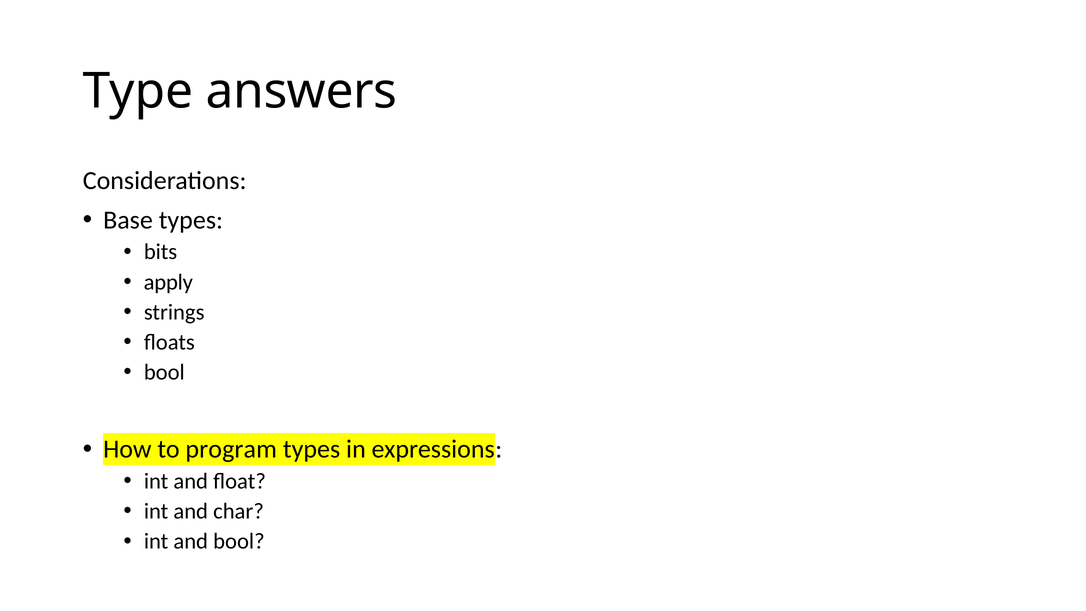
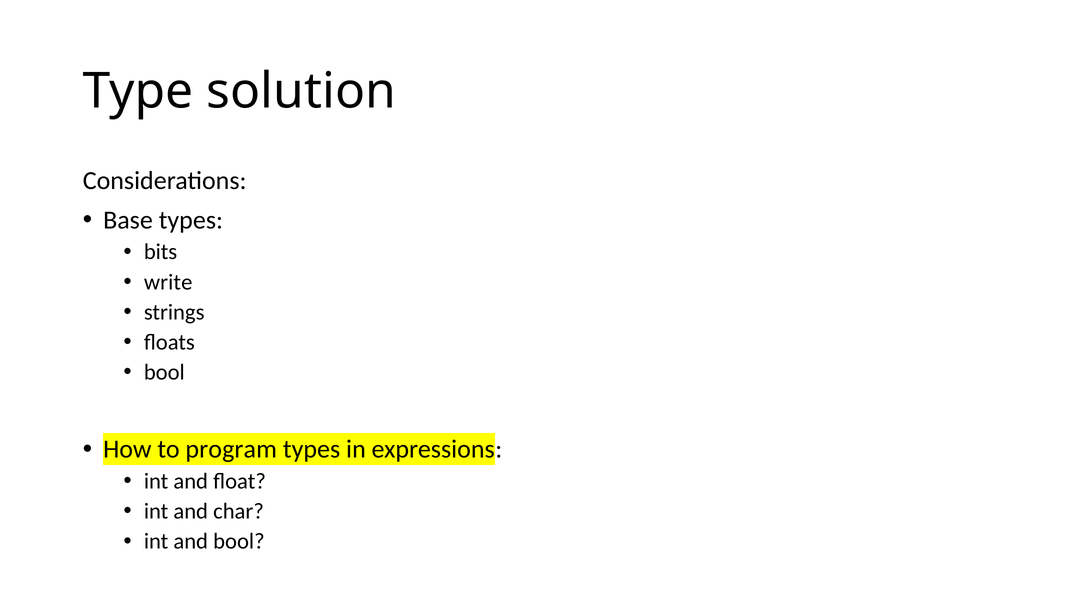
answers: answers -> solution (301, 91)
apply: apply -> write (168, 282)
